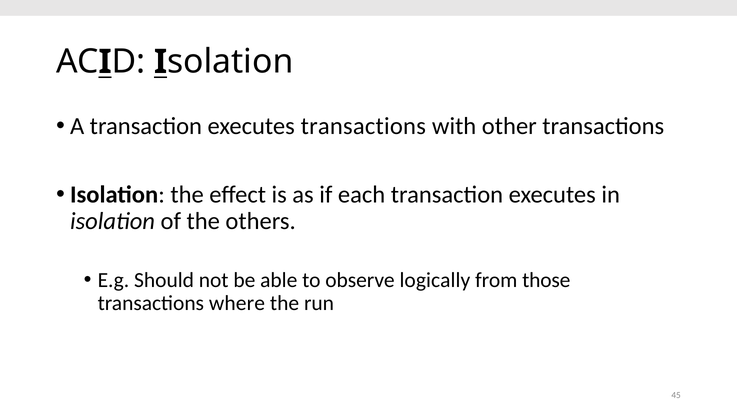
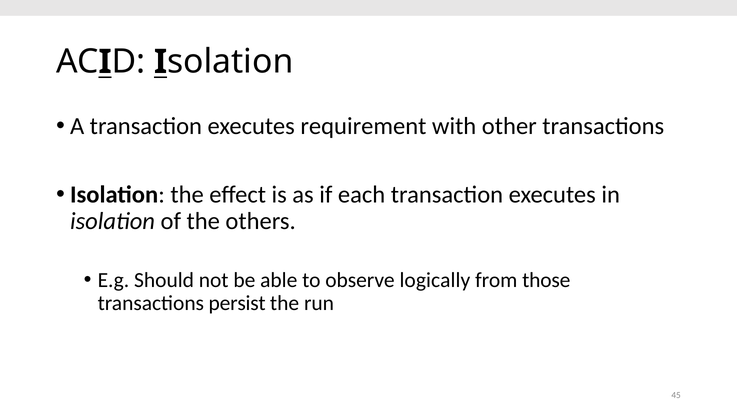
executes transactions: transactions -> requirement (363, 126)
where: where -> persist (237, 304)
